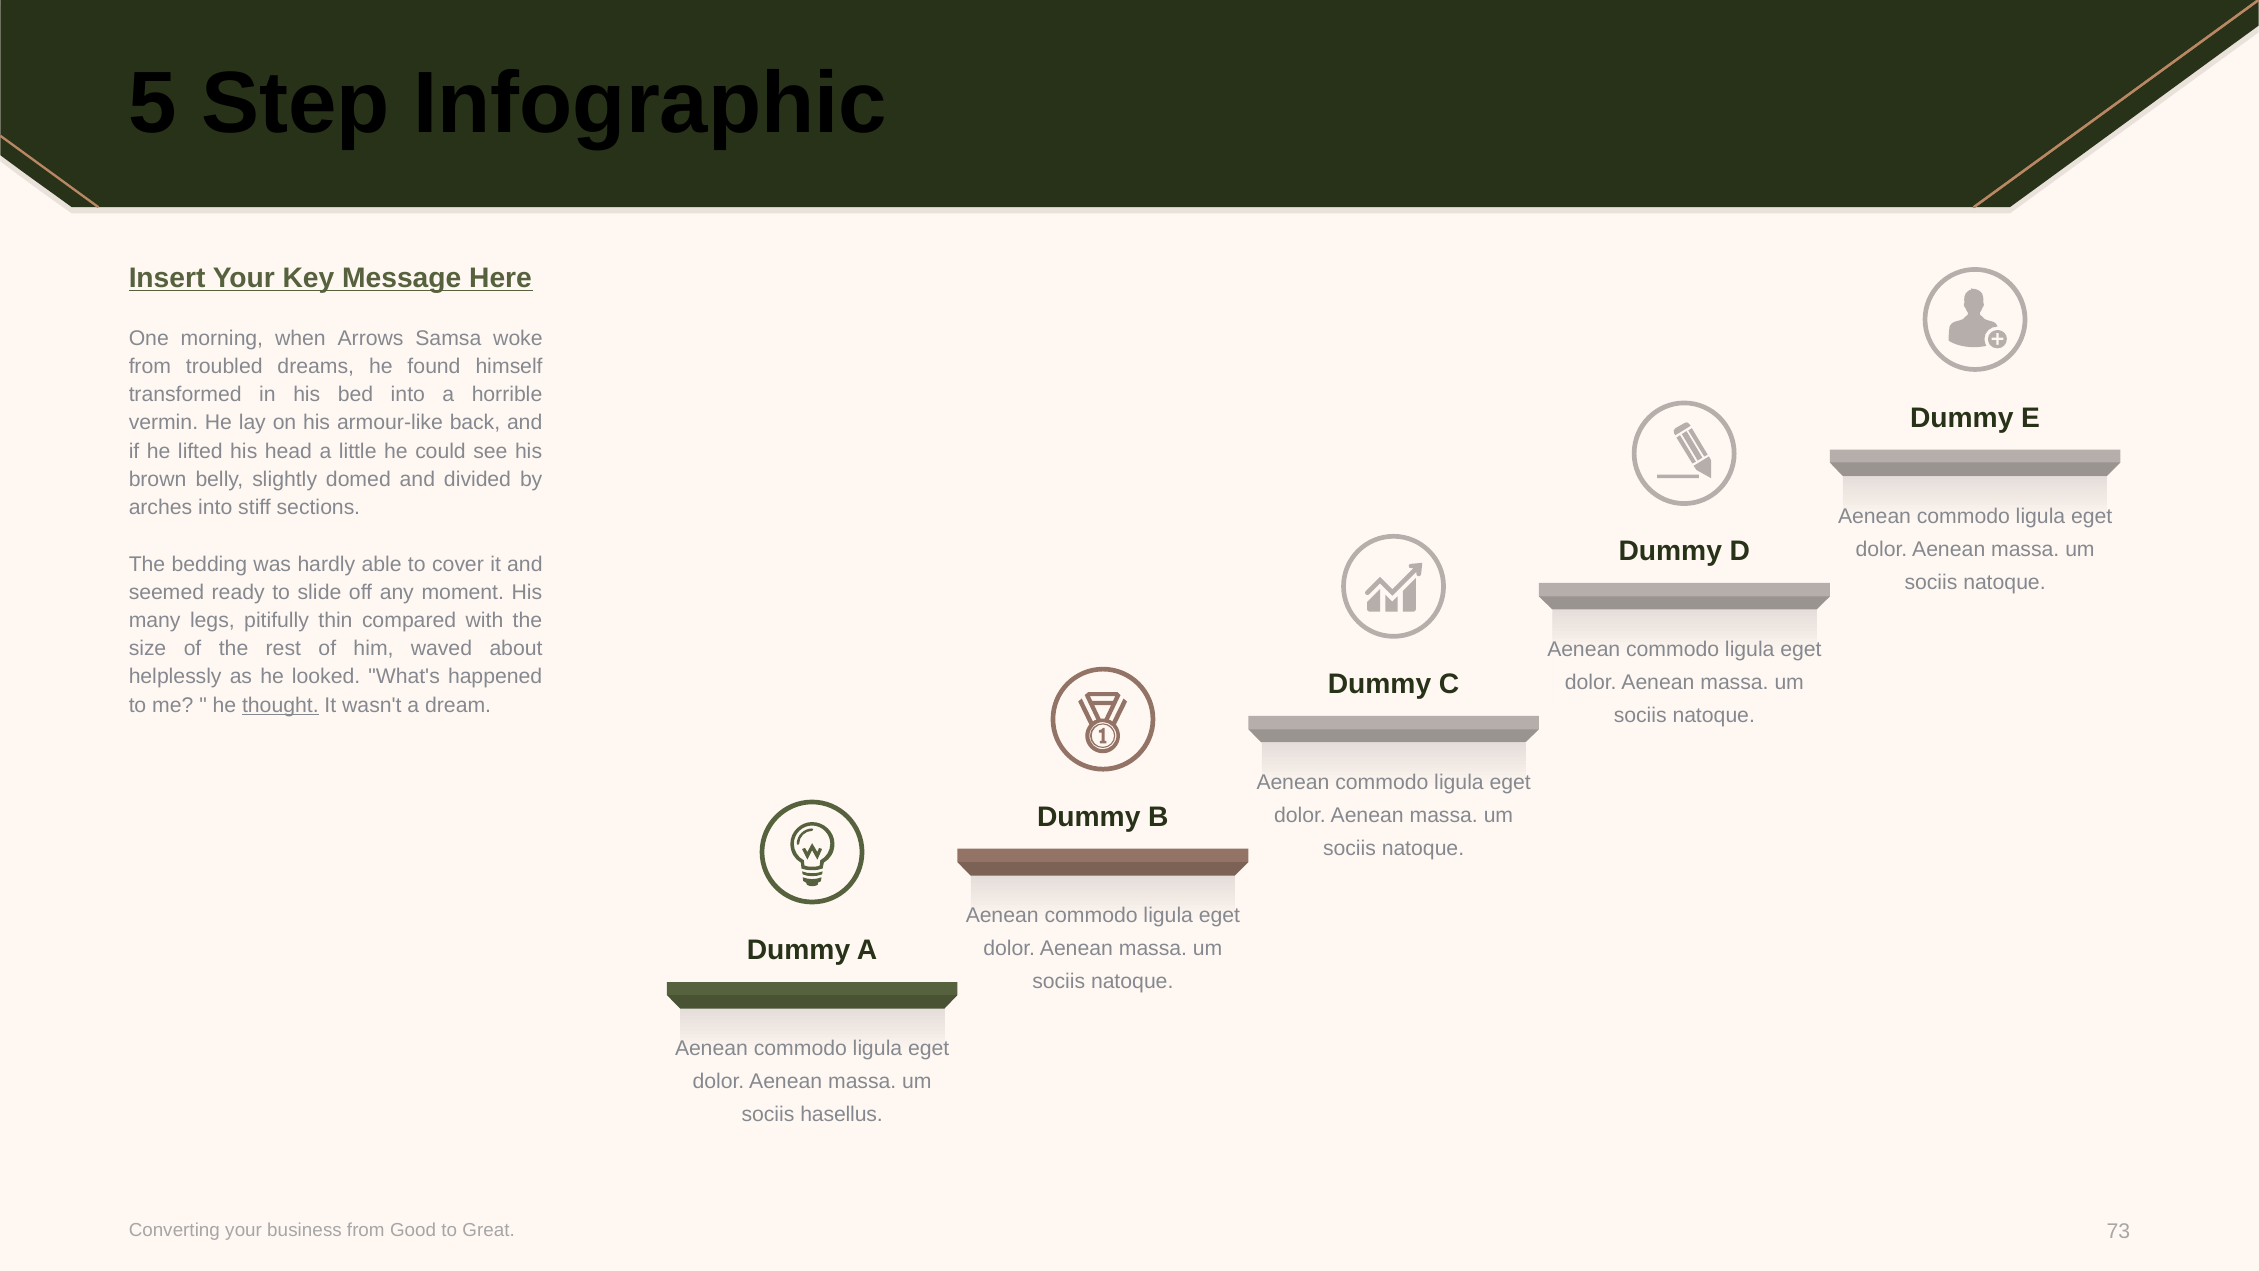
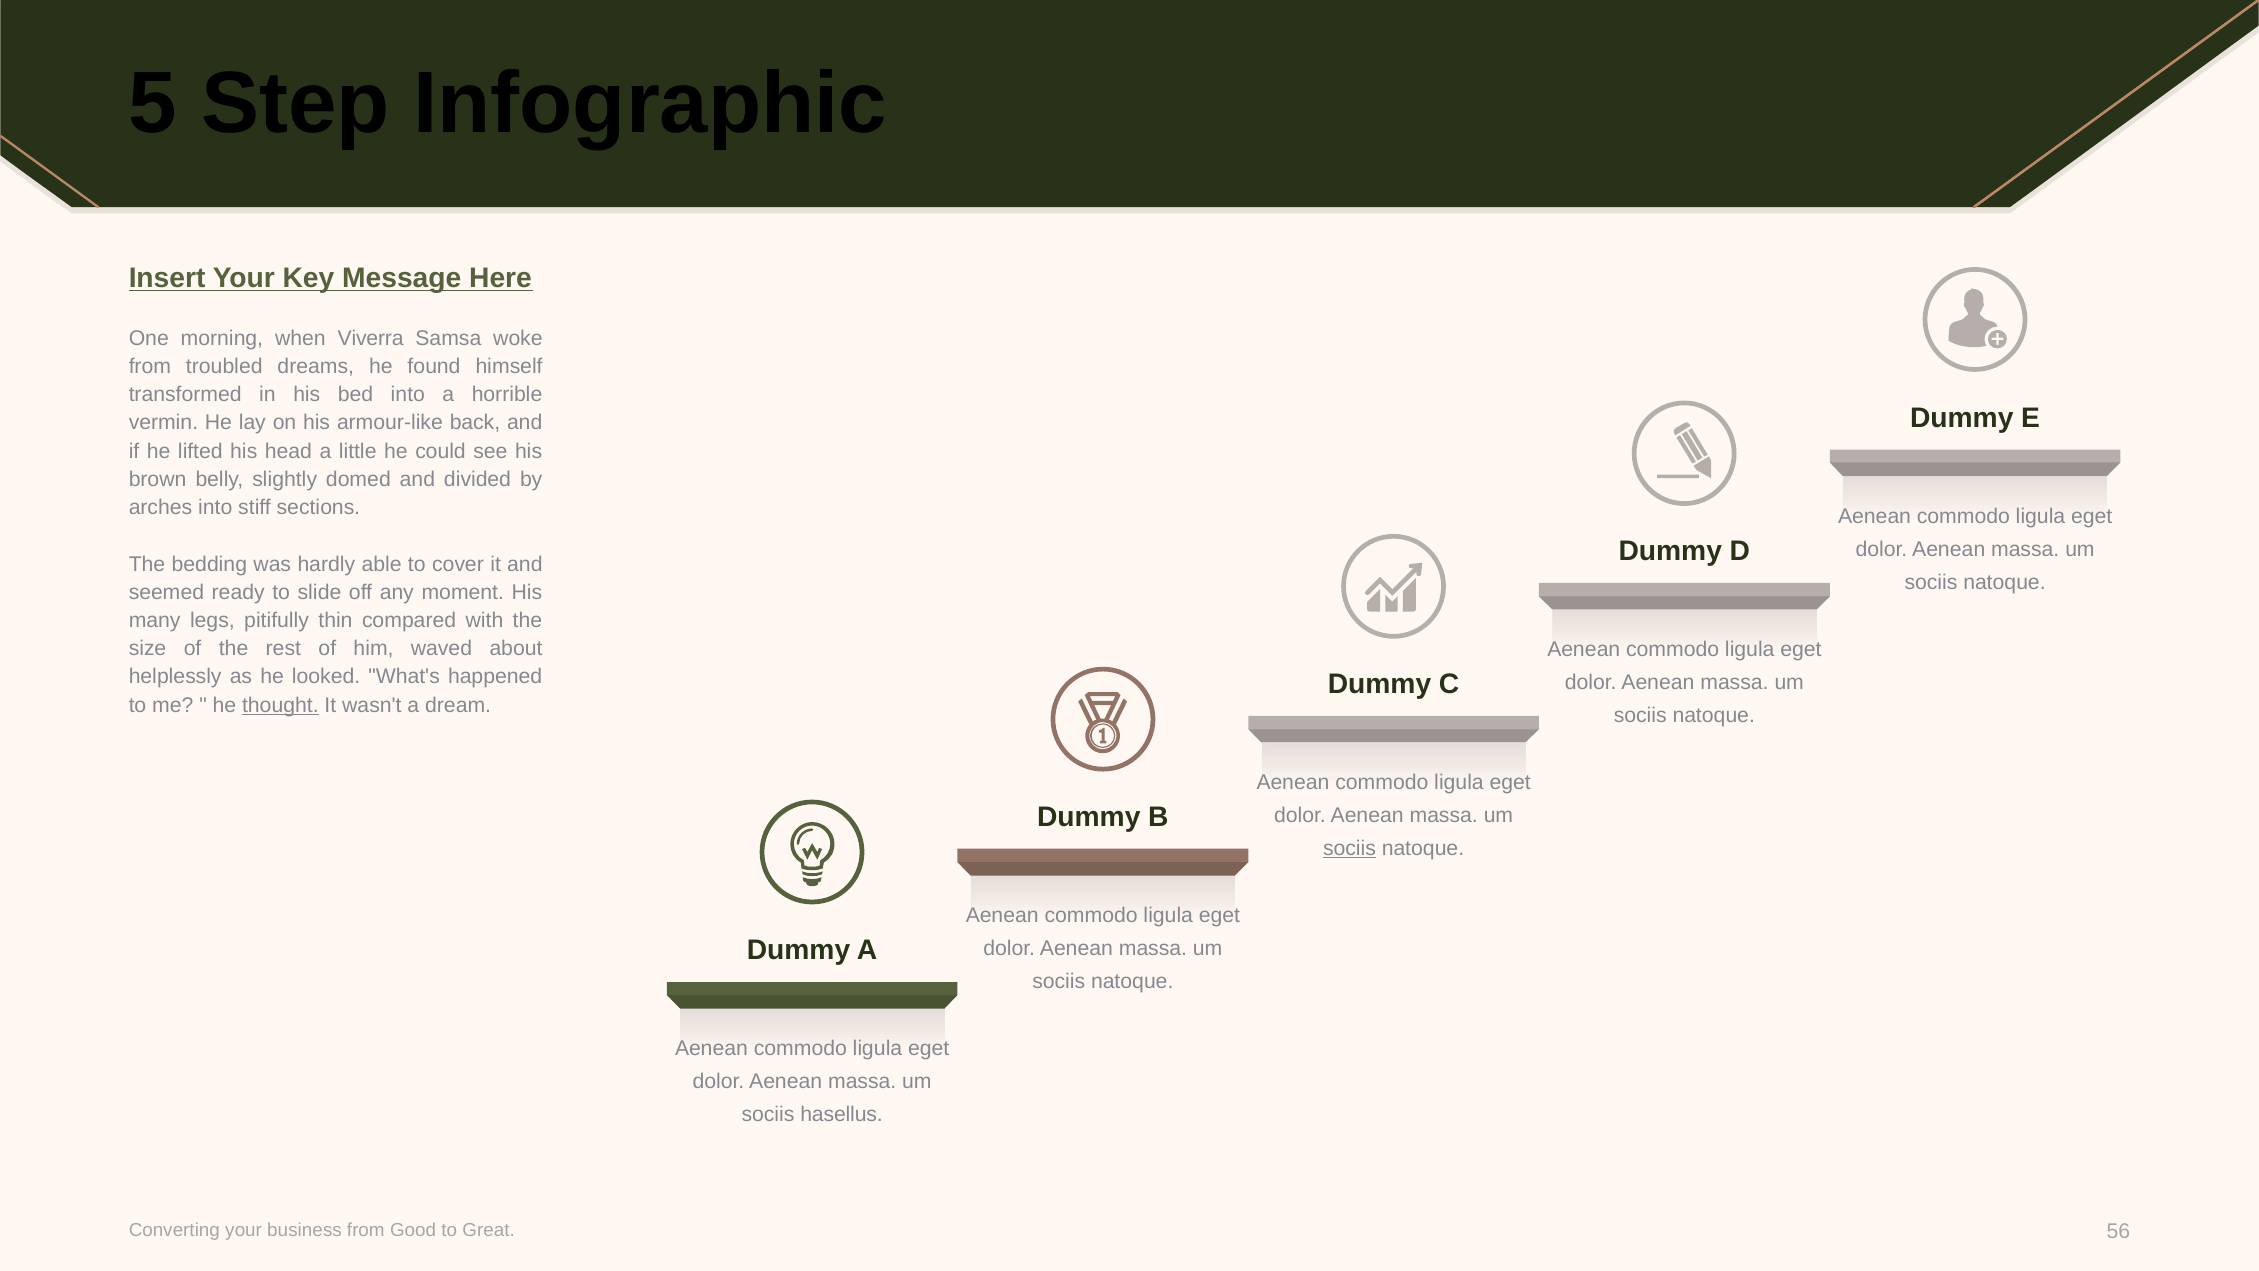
Arrows: Arrows -> Viverra (371, 338)
sociis underline: none -> present (1350, 848)
73: 73 -> 56 (2118, 1231)
